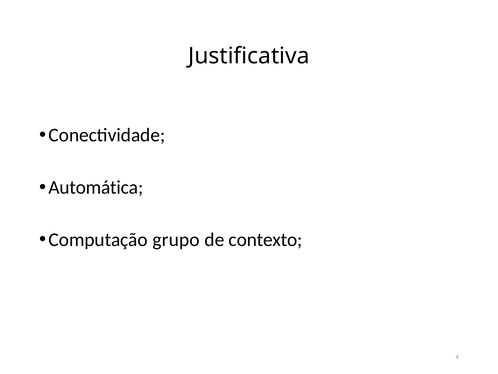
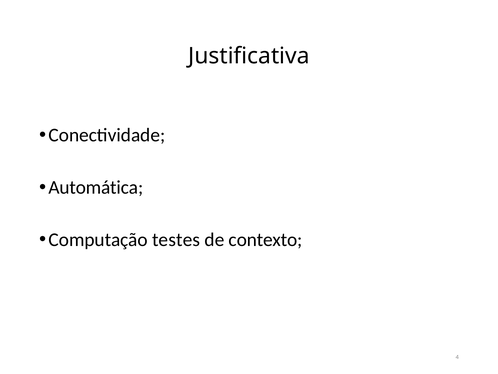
grupo: grupo -> testes (176, 239)
